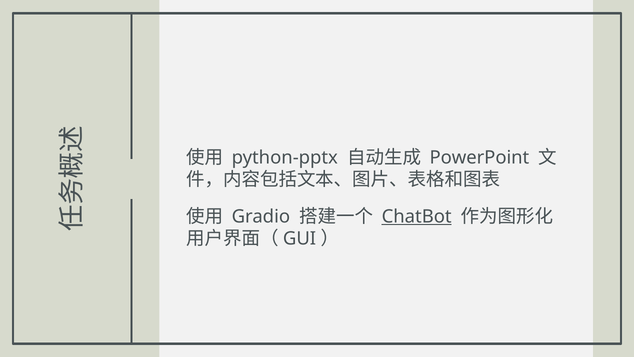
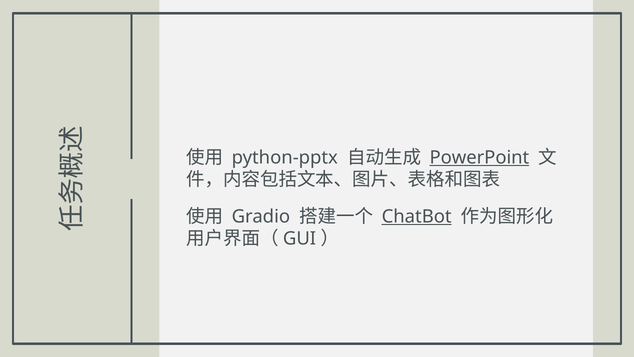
PowerPoint underline: none -> present (479, 157)
